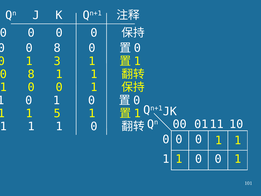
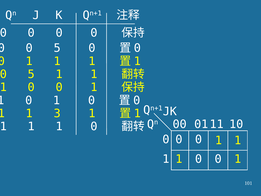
8: 8 -> 5 (57, 48)
3: 3 -> 1 (57, 61)
8: 8 -> 5 (31, 74)
5: 5 -> 3 (57, 113)
